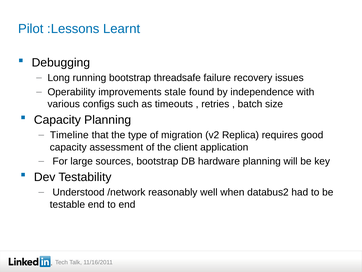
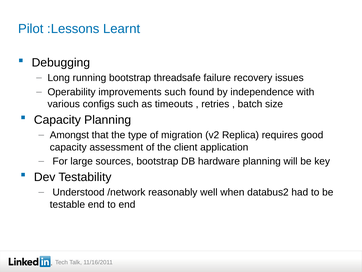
improvements stale: stale -> such (175, 92)
Timeline: Timeline -> Amongst (69, 135)
